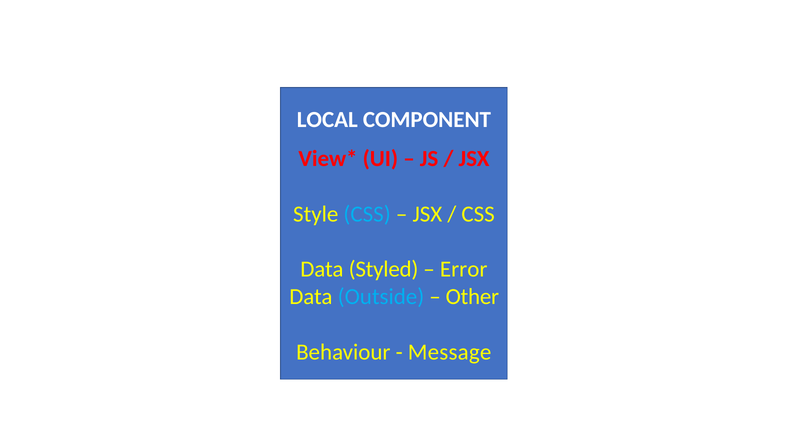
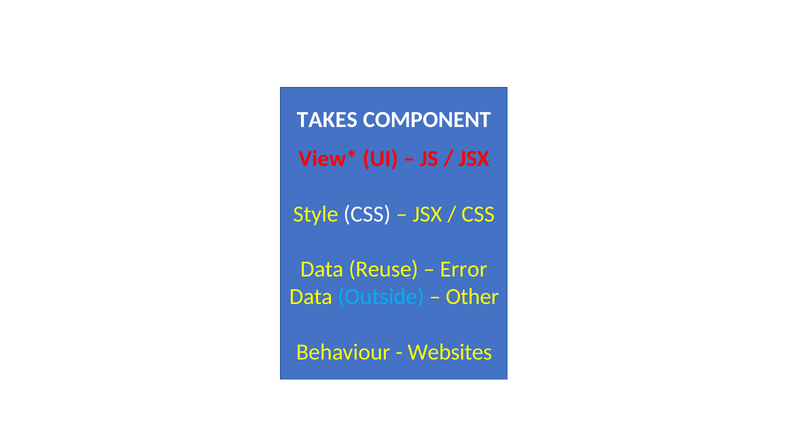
LOCAL: LOCAL -> TAKES (327, 120)
CSS colour: light blue -> white (367, 214)
Styled: Styled -> Reuse (383, 269)
Message: Message -> Websites (450, 352)
